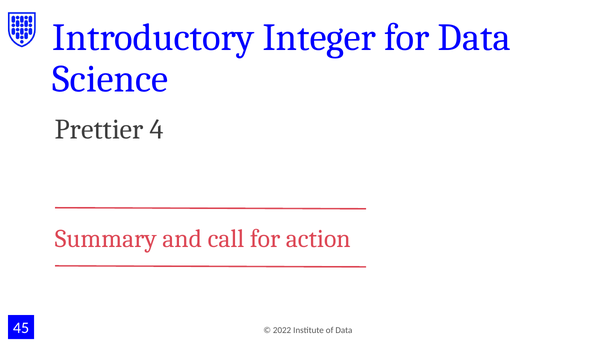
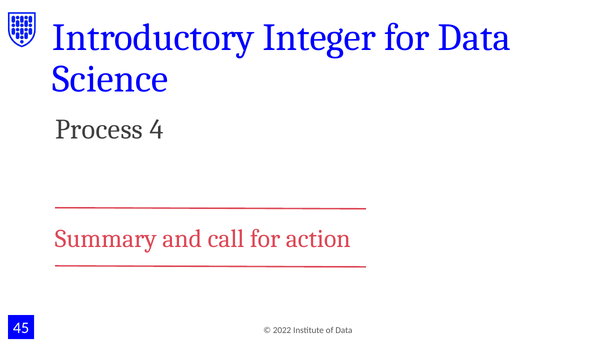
Prettier: Prettier -> Process (99, 130)
